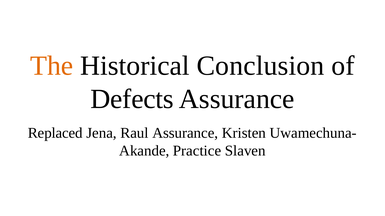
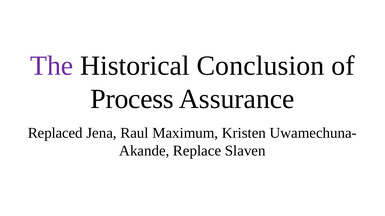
The colour: orange -> purple (52, 66)
Defects: Defects -> Process (132, 99)
Raul Assurance: Assurance -> Maximum (185, 133)
Practice: Practice -> Replace (197, 151)
